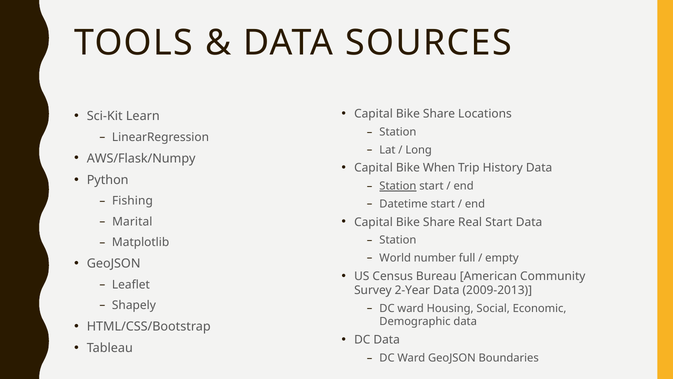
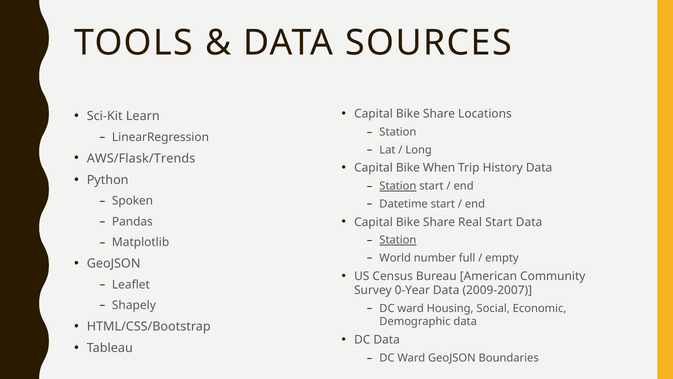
AWS/Flask/Numpy: AWS/Flask/Numpy -> AWS/Flask/Trends (141, 158)
Fishing: Fishing -> Spoken (133, 201)
Marital: Marital -> Pandas (132, 221)
Station underline: none -> present (398, 240)
2-Year: 2-Year -> 0-Year (412, 290)
2009-2013: 2009-2013 -> 2009-2007 (497, 290)
